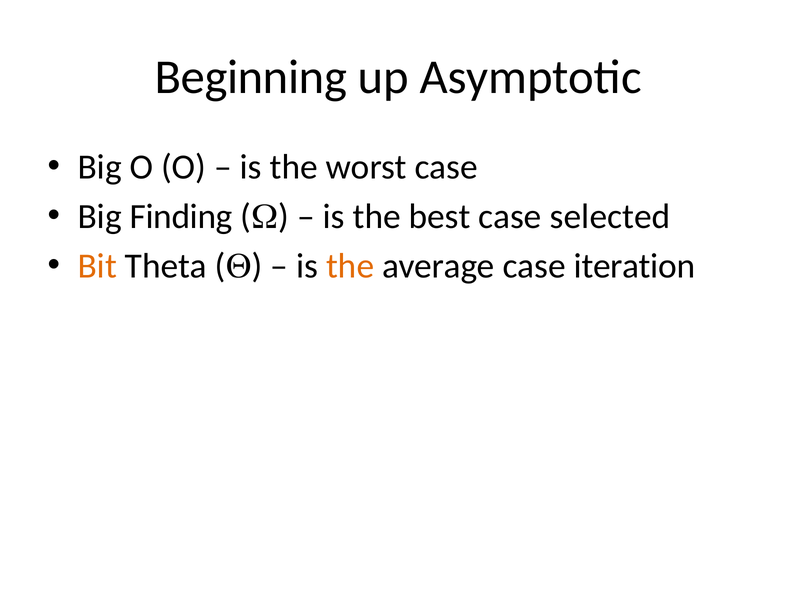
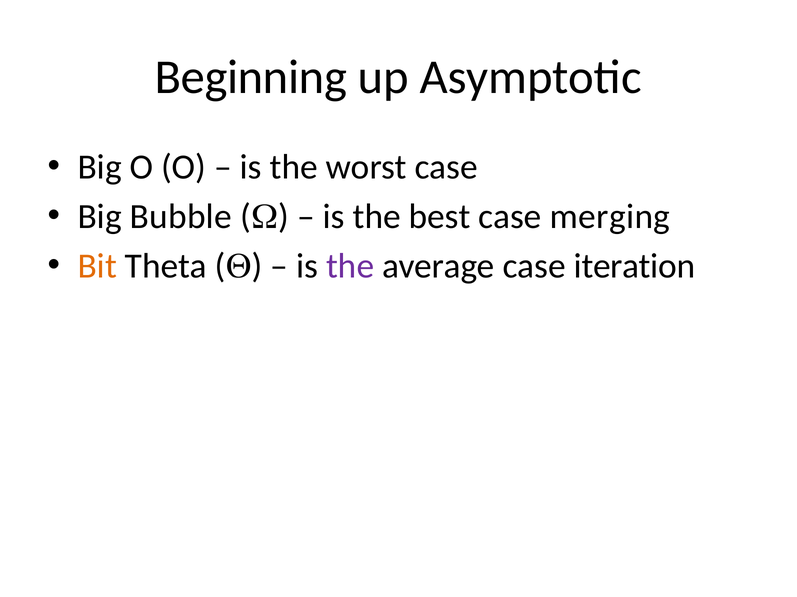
Finding: Finding -> Bubble (181, 217)
selected: selected -> merging (610, 217)
the colour: orange -> purple (350, 266)
